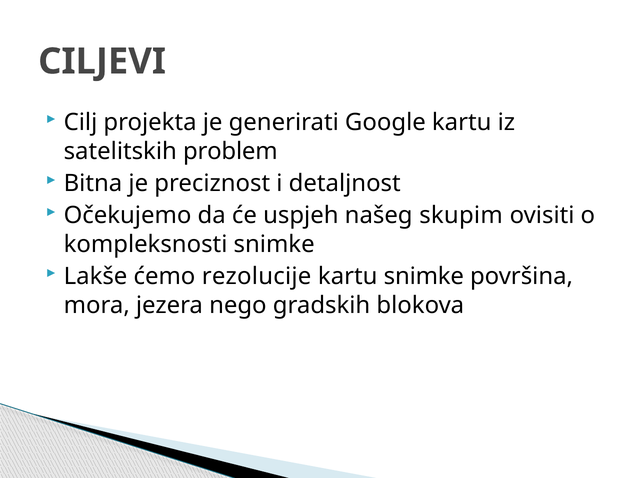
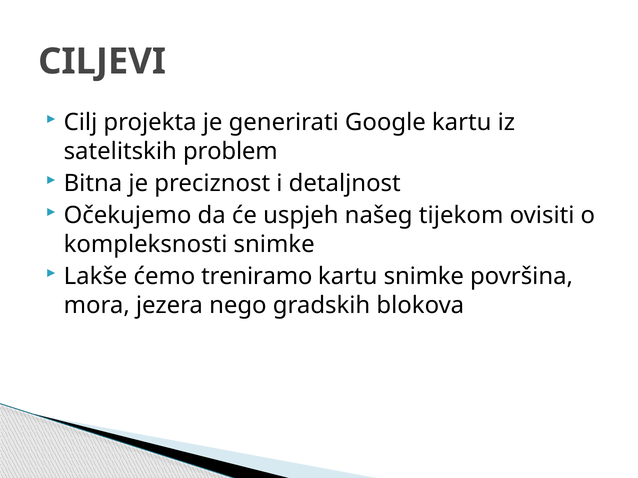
skupim: skupim -> tijekom (461, 216)
rezolucije: rezolucije -> treniramo (257, 277)
